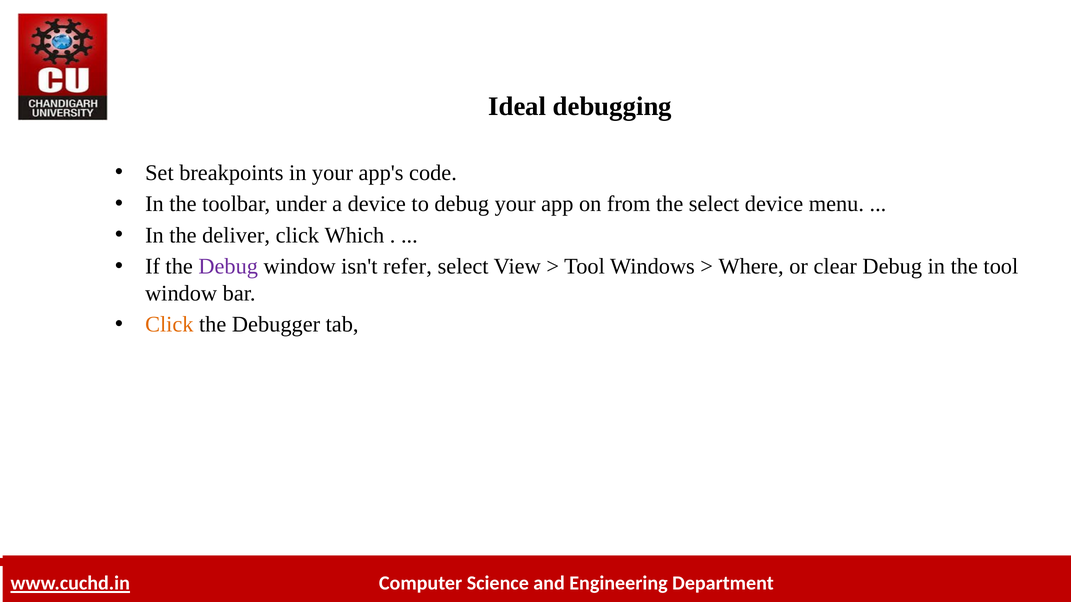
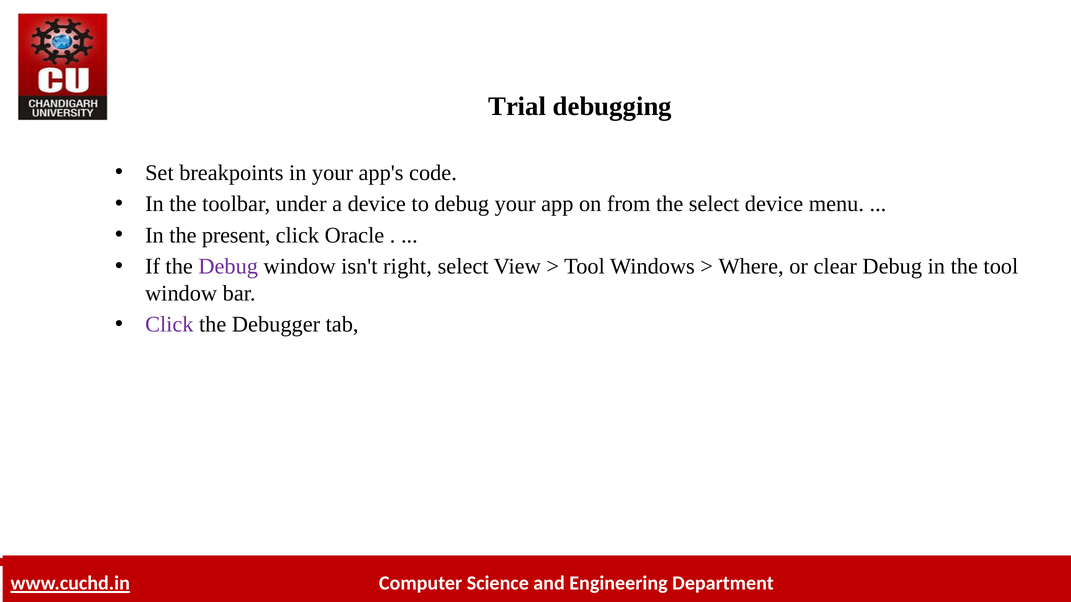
Ideal: Ideal -> Trial (517, 106)
deliver: deliver -> present (236, 236)
Which: Which -> Oracle (354, 236)
refer: refer -> right (408, 267)
Click colour: orange -> purple (169, 325)
